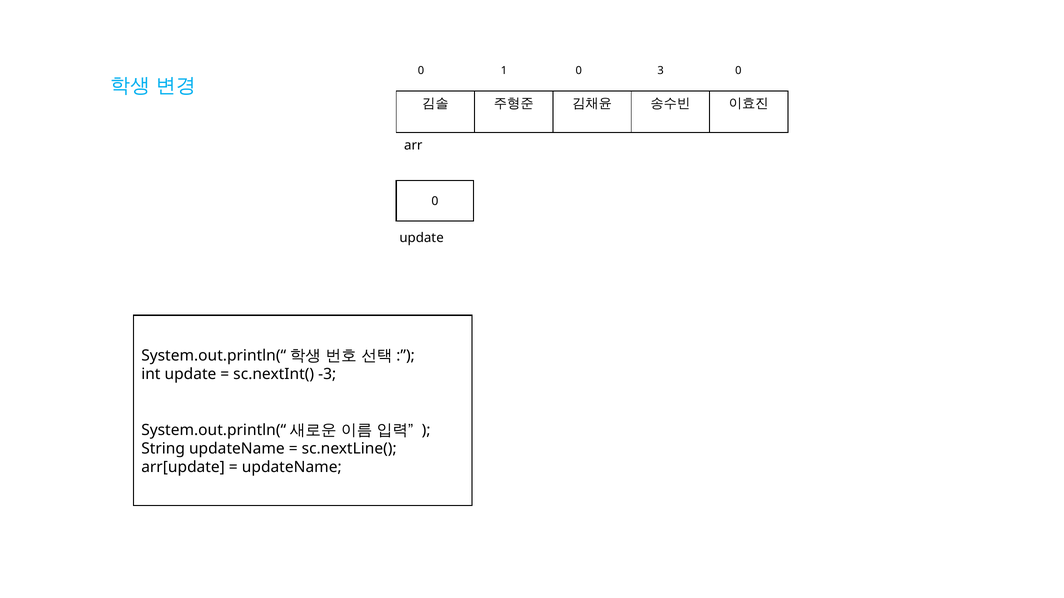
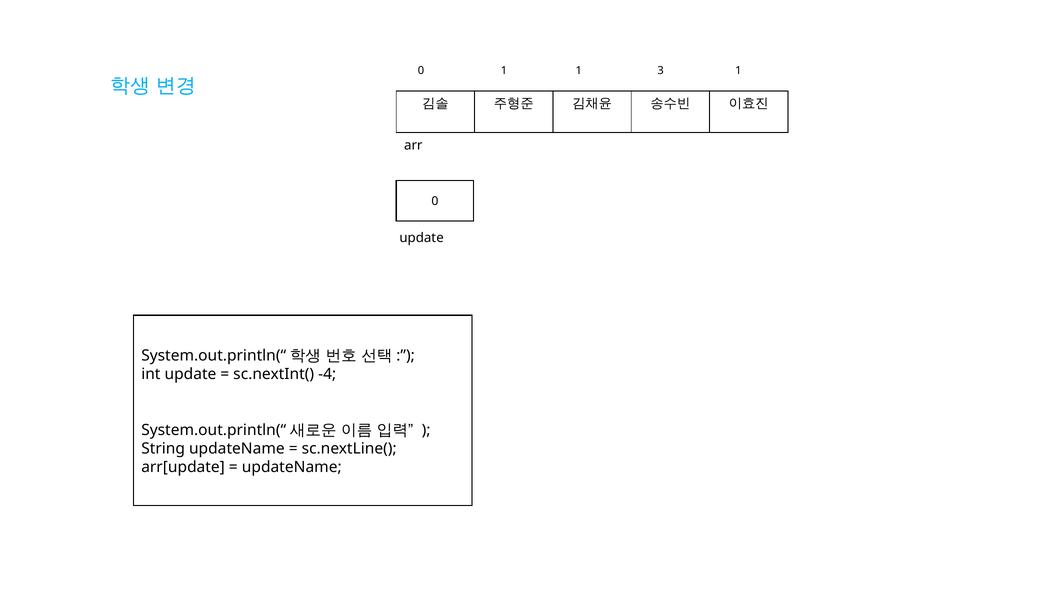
1 0: 0 -> 1 (579, 71)
3 0: 0 -> 1 (738, 71)
-3: -3 -> -4 (327, 375)
